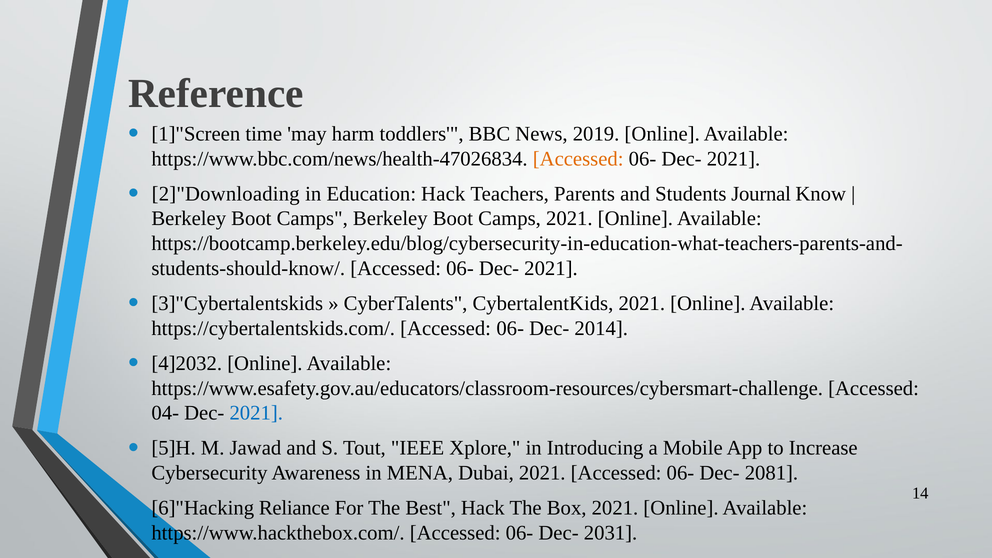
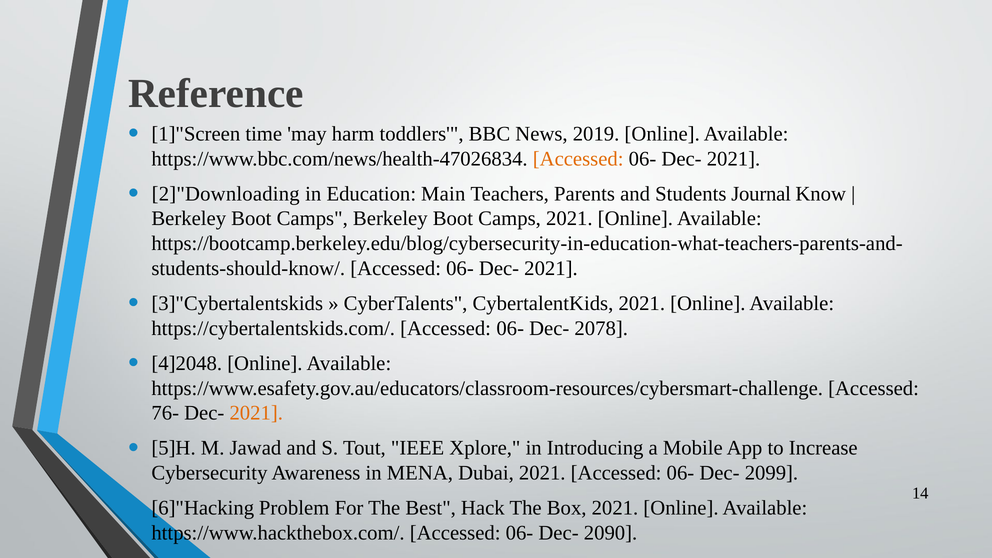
Education Hack: Hack -> Main (443, 194)
2014: 2014 -> 2078 (601, 328)
4]2032: 4]2032 -> 4]2048 (187, 363)
04-: 04- -> 76- (165, 413)
2021 colour: blue -> orange (256, 413)
2081: 2081 -> 2099 (771, 473)
Reliance: Reliance -> Problem (294, 508)
2031: 2031 -> 2090 (611, 533)
